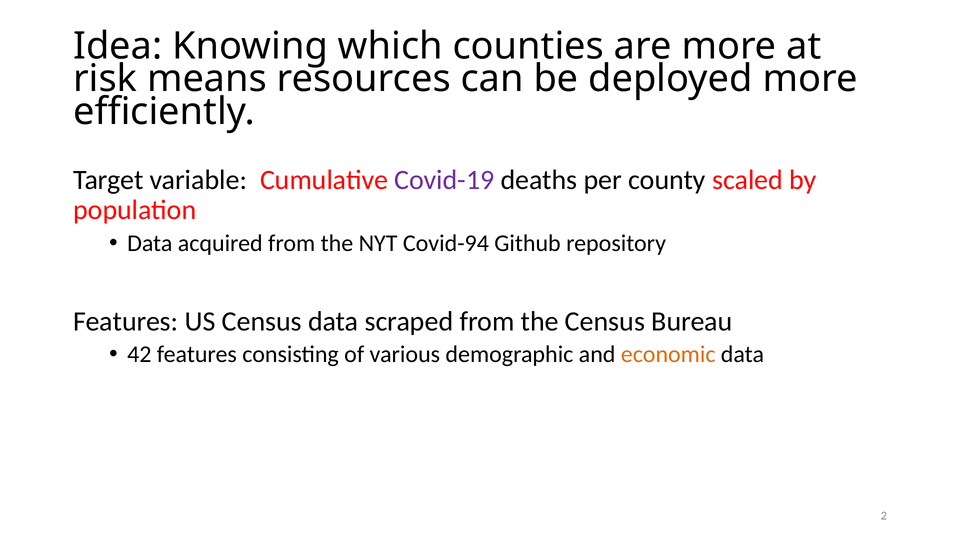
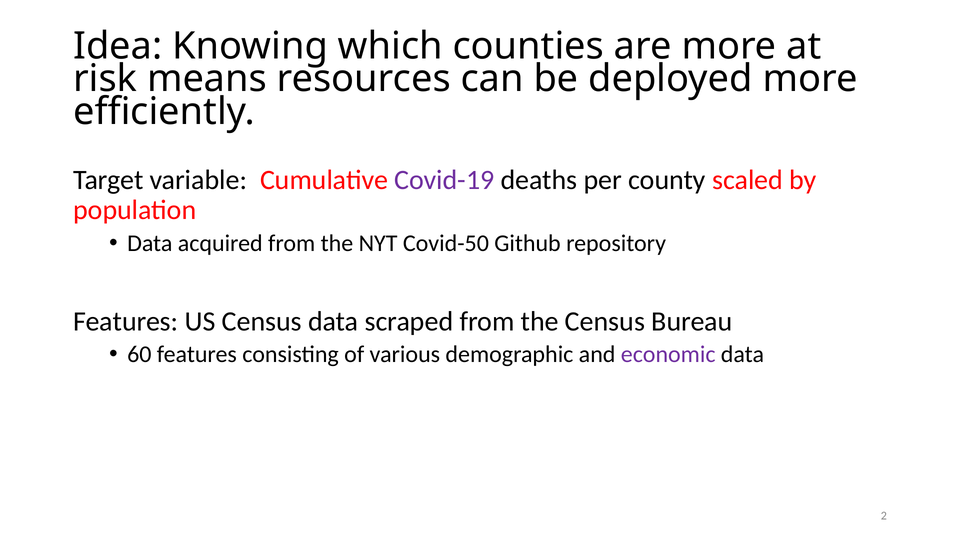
Covid-94: Covid-94 -> Covid-50 (446, 243)
42: 42 -> 60 (139, 355)
economic colour: orange -> purple (668, 355)
